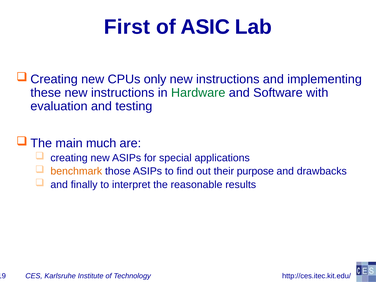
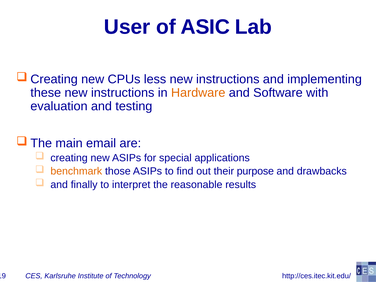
First: First -> User (127, 27)
only: only -> less (155, 79)
Hardware colour: green -> orange (198, 93)
much: much -> email (101, 143)
